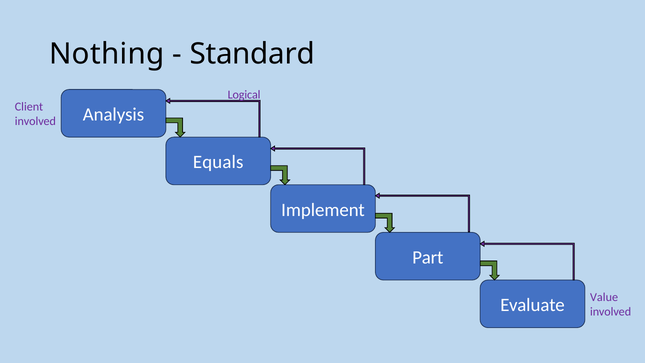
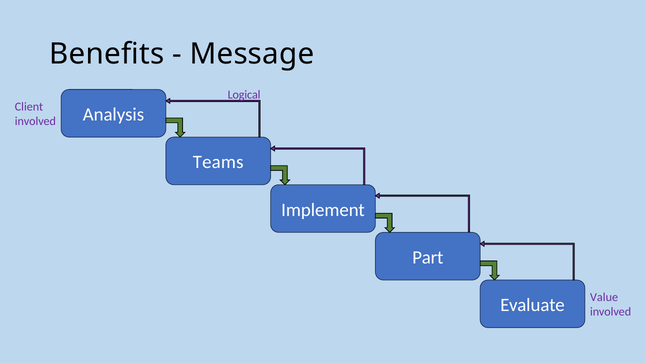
Nothing: Nothing -> Benefits (107, 54)
Standard: Standard -> Message (252, 54)
Equals: Equals -> Teams (218, 162)
